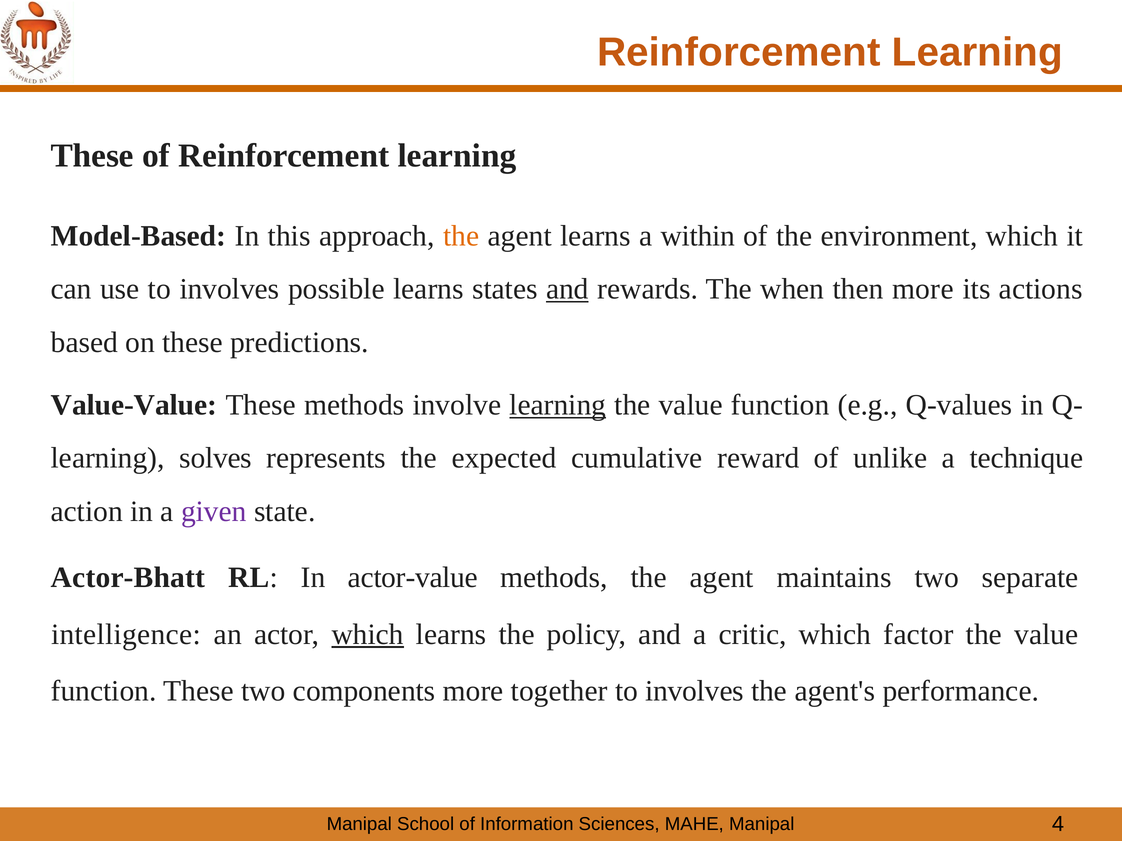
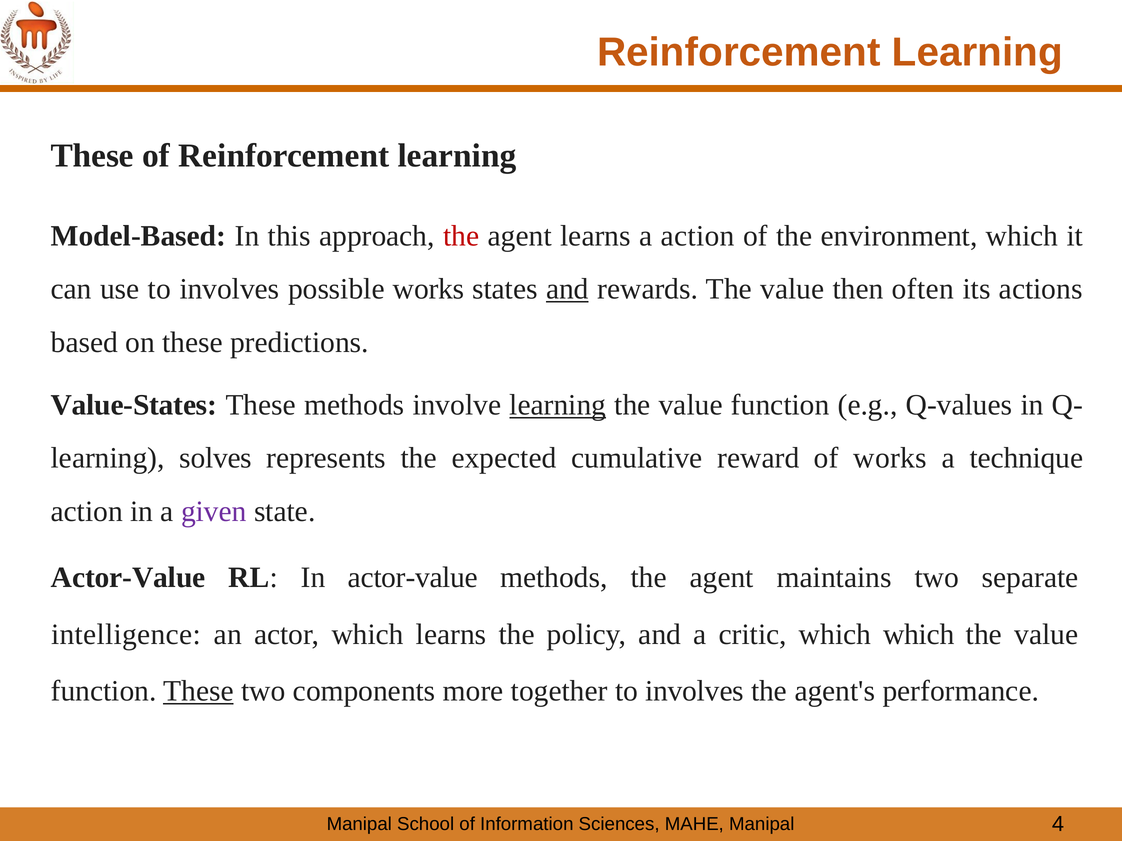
the colour: orange -> red (461, 236)
a within: within -> action (698, 236)
possible learns: learns -> works (429, 289)
rewards The when: when -> value (792, 289)
then more: more -> often (923, 289)
Value-Value: Value-Value -> Value-States (134, 405)
of unlike: unlike -> works (890, 458)
Actor-Bhatt: Actor-Bhatt -> Actor-Value (128, 578)
which underline: present -> none (368, 635)
which factor: factor -> which (919, 635)
These underline: none -> present (198, 692)
